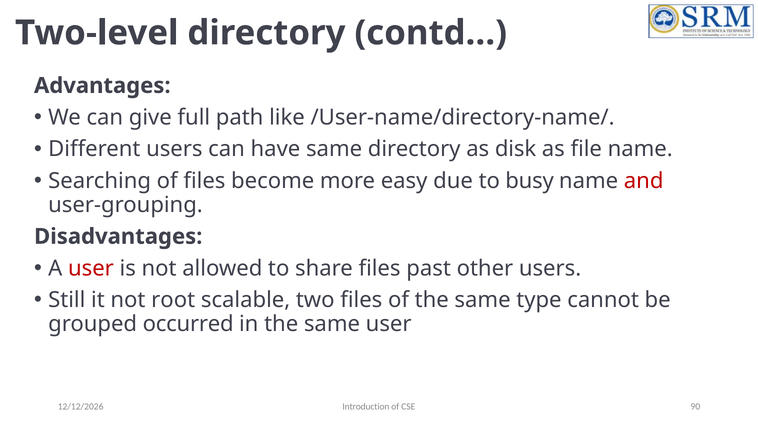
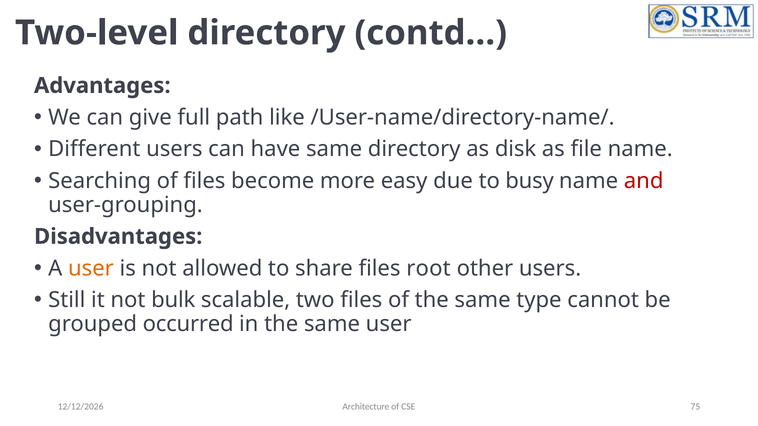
user colour: red -> orange (91, 269)
past: past -> root (428, 269)
root: root -> bulk (173, 300)
Introduction: Introduction -> Architecture (366, 407)
90: 90 -> 75 (695, 407)
